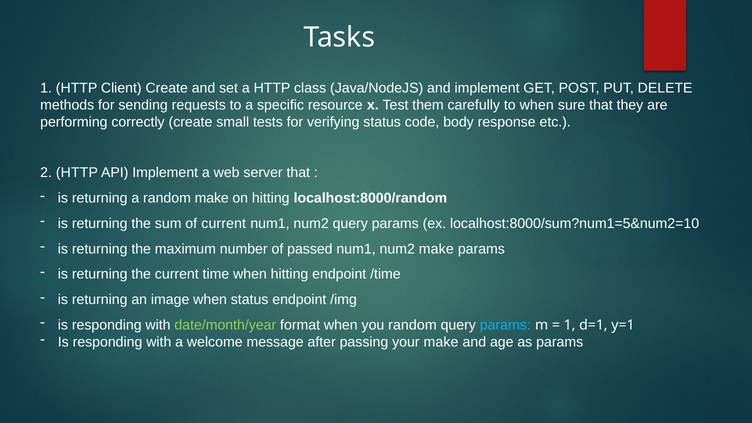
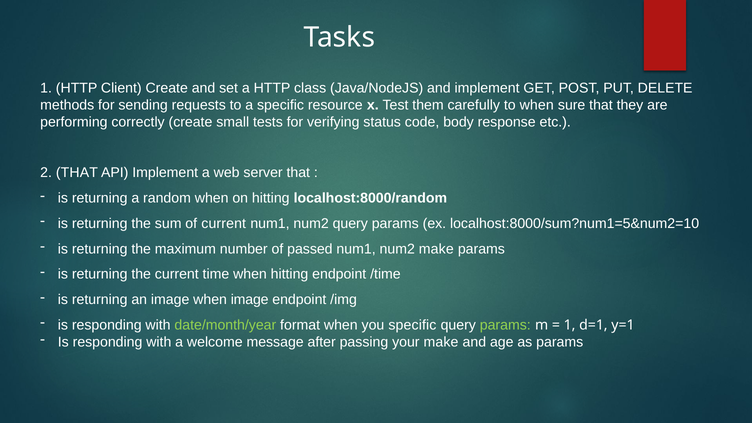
2 HTTP: HTTP -> THAT (77, 173)
random make: make -> when (212, 198)
when status: status -> image (250, 300)
you random: random -> specific (412, 325)
params colour: light blue -> light green (505, 325)
